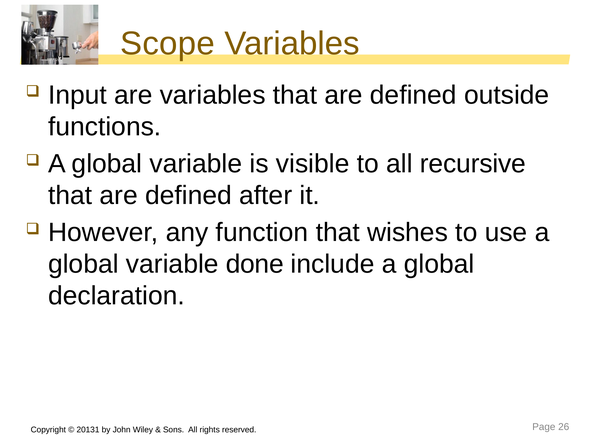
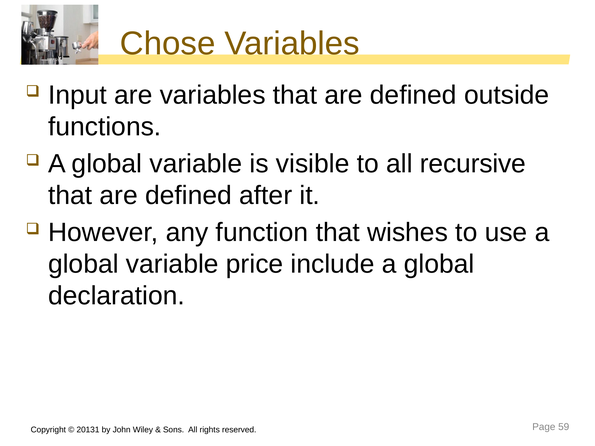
Scope: Scope -> Chose (168, 43)
done: done -> price (255, 264)
26: 26 -> 59 (564, 427)
